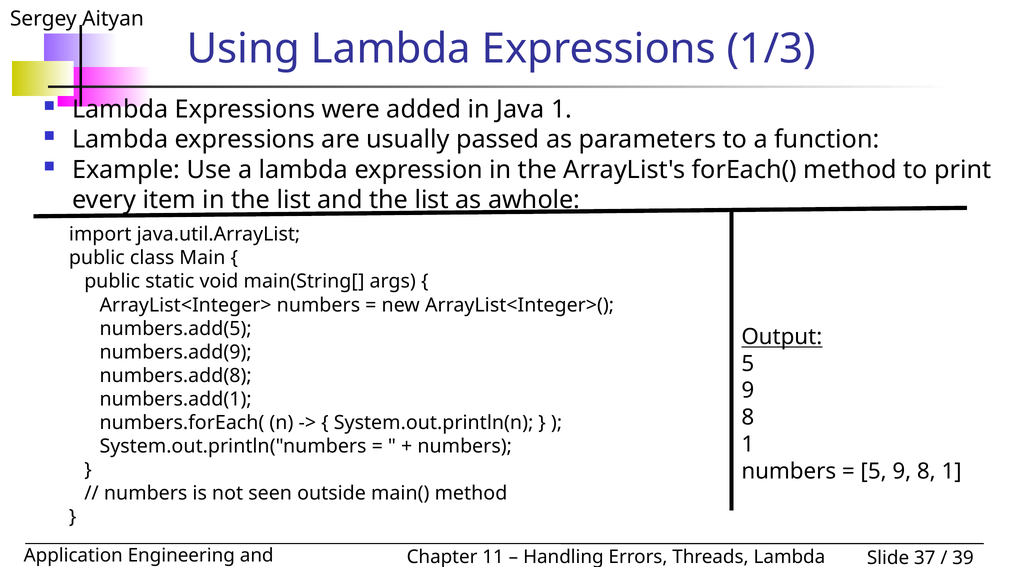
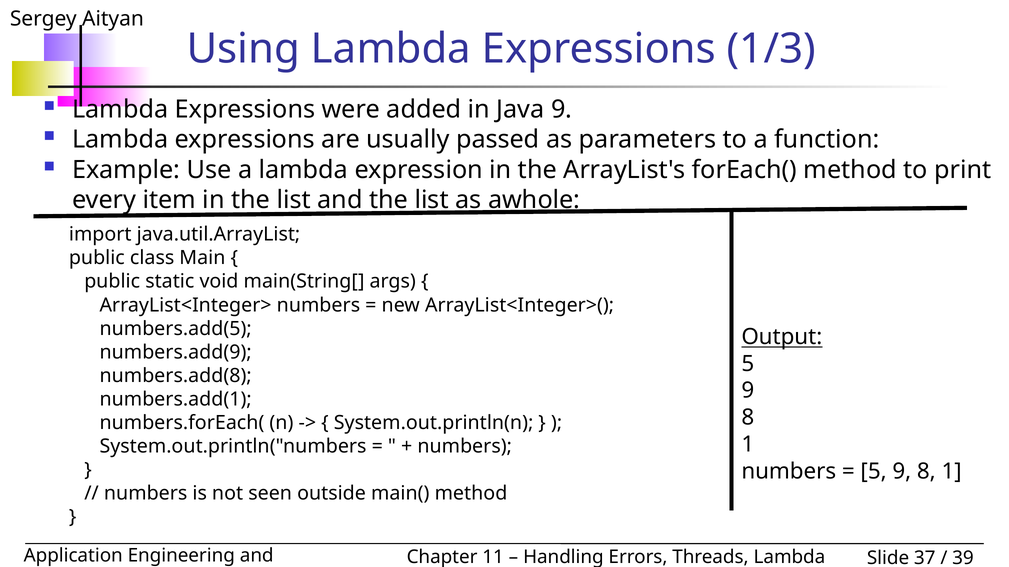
Java 1: 1 -> 9 (562, 109)
